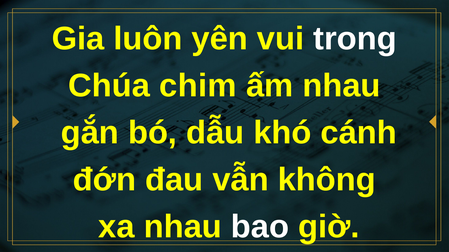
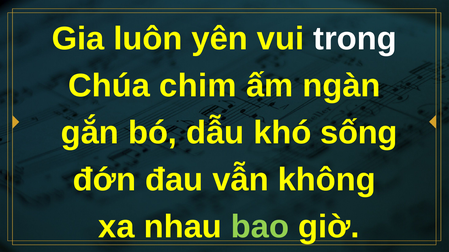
ấm nhau: nhau -> ngàn (342, 86)
cánh: cánh -> sống (359, 133)
bao colour: white -> light green (260, 227)
